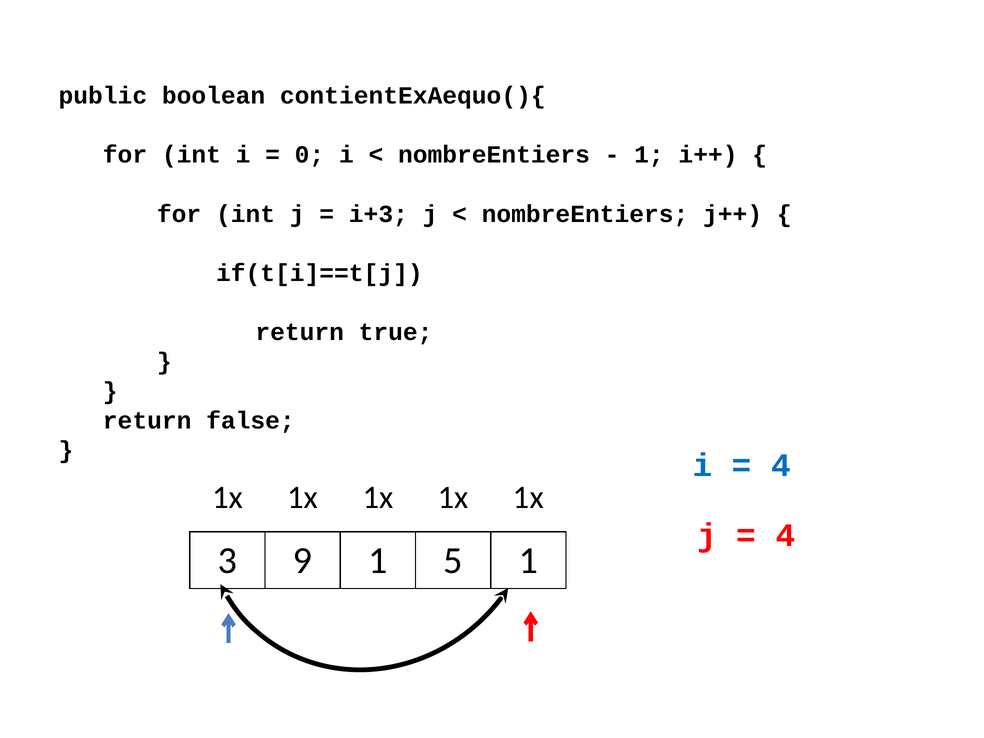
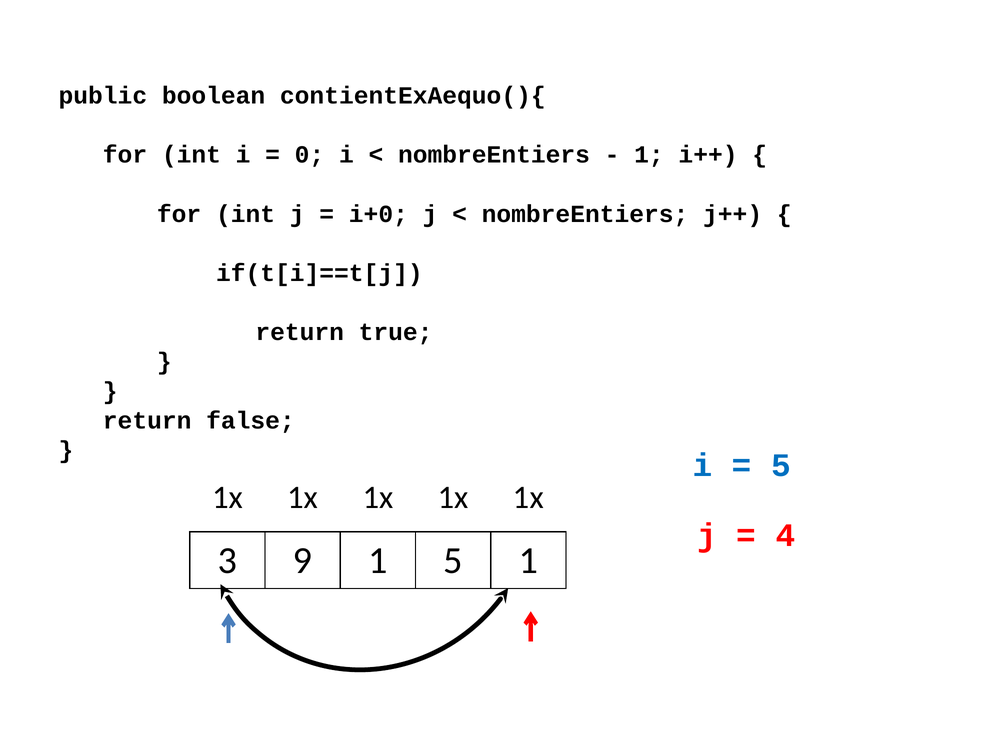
i+3: i+3 -> i+0 (378, 214)
4: 4 -> 5 (781, 466)
